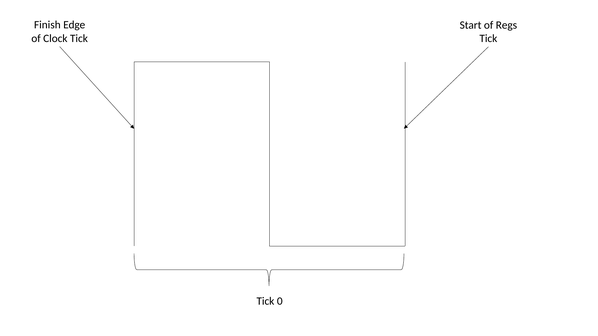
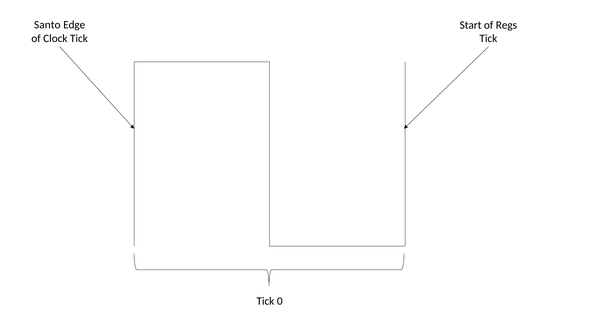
Finish: Finish -> Santo (47, 25)
